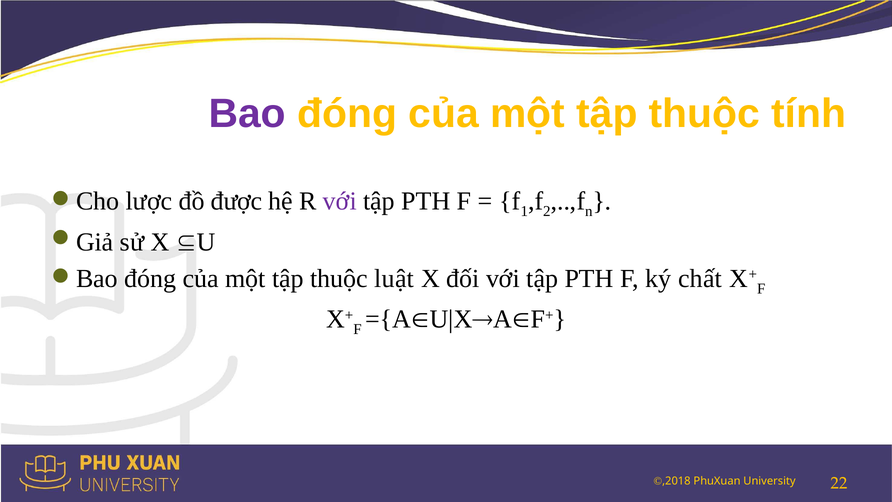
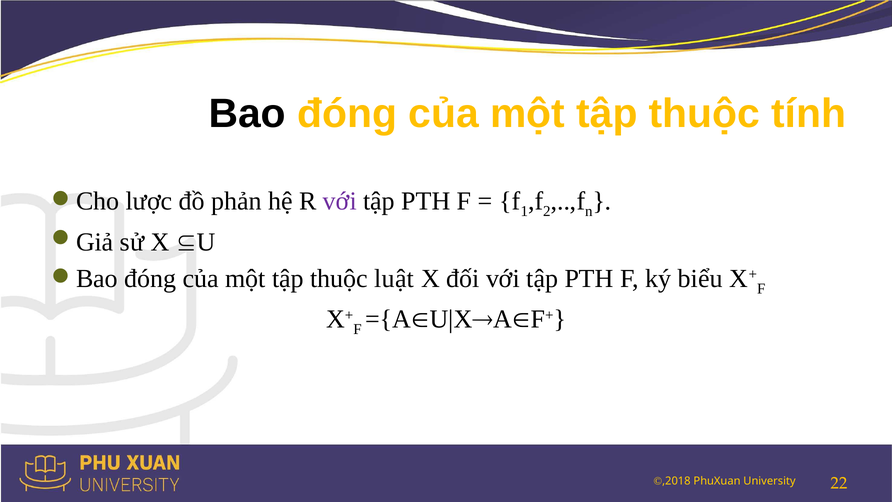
Bao colour: purple -> black (247, 113)
được: được -> phản (236, 201)
chất: chất -> biểu (700, 278)
